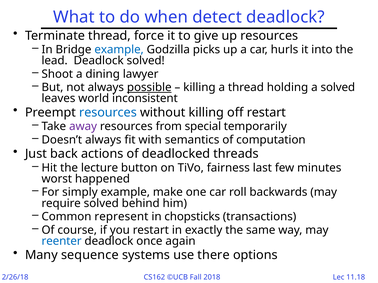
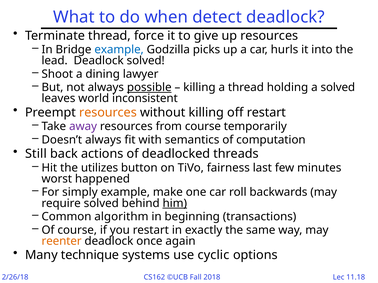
resources colour: blue -> orange (108, 113)
from special: special -> course (203, 127)
Just: Just -> Still (36, 154)
lecture: lecture -> utilizes (100, 168)
him underline: none -> present (175, 204)
represent: represent -> algorithm (121, 217)
chopsticks: chopsticks -> beginning (192, 217)
reenter colour: blue -> orange (62, 241)
sequence: sequence -> technique (90, 256)
there: there -> cyclic (214, 256)
